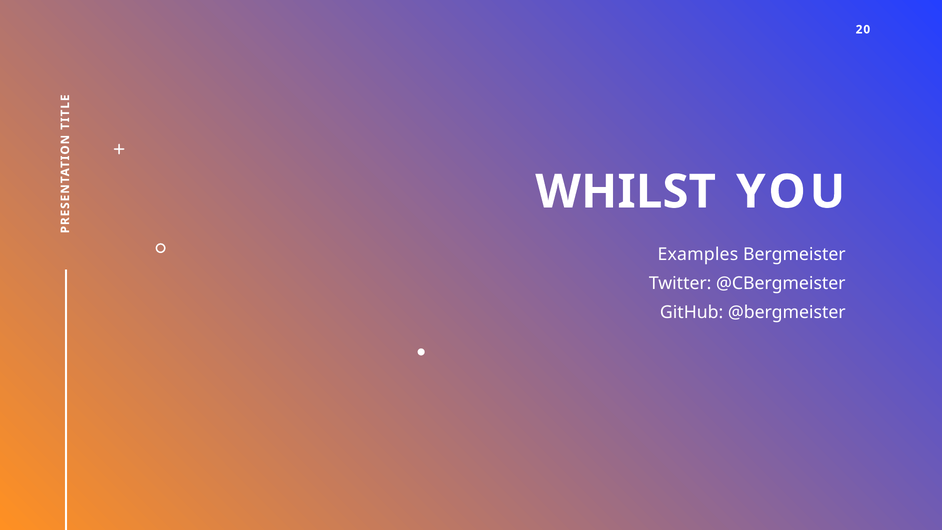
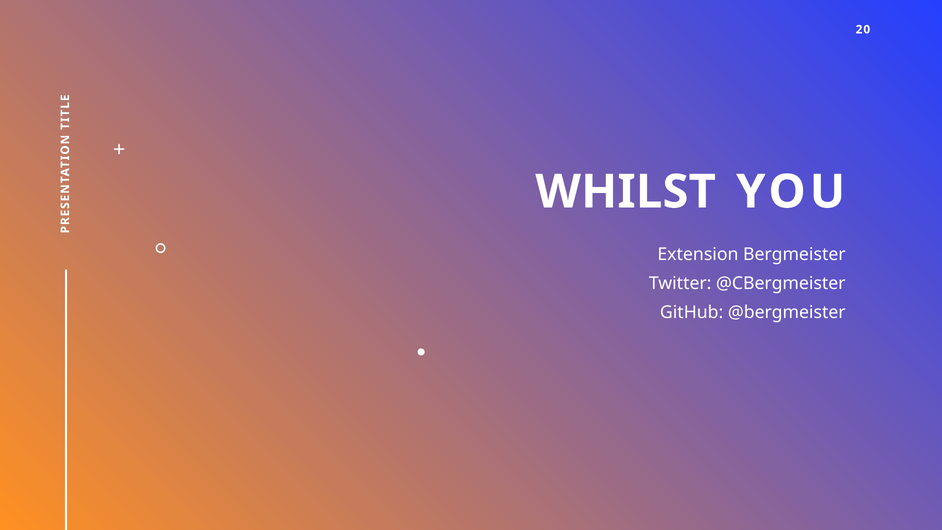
Examples: Examples -> Extension (698, 255)
